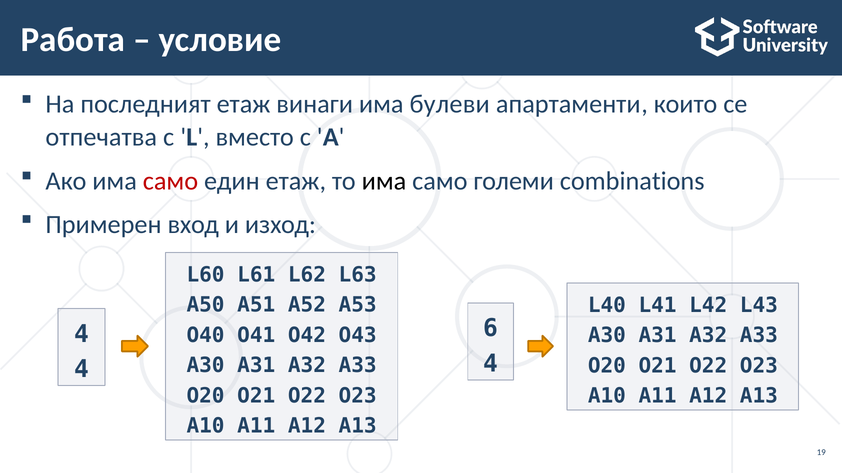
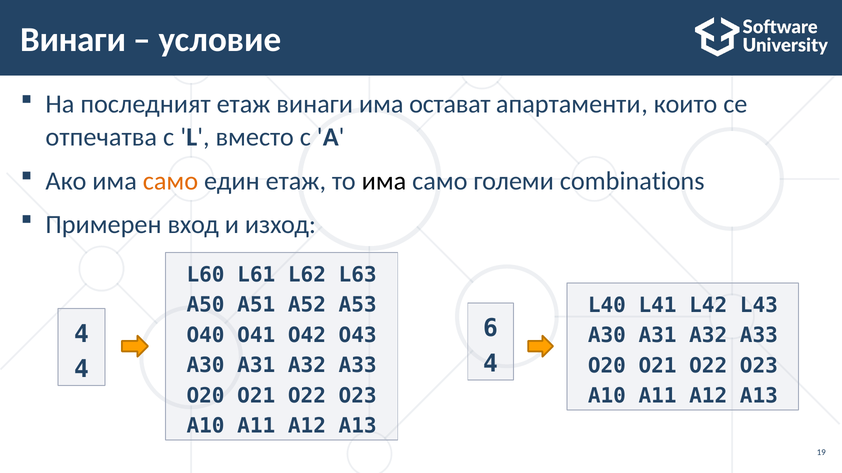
Работа: Работа -> Винаги (73, 40)
булеви: булеви -> остават (450, 104)
само colour: red -> orange (170, 181)
